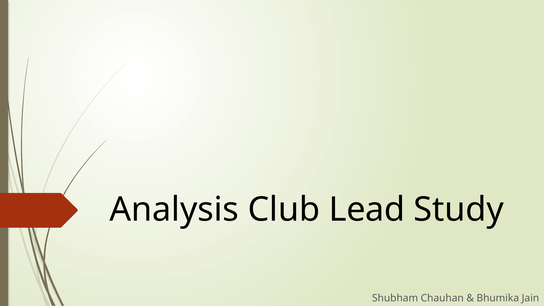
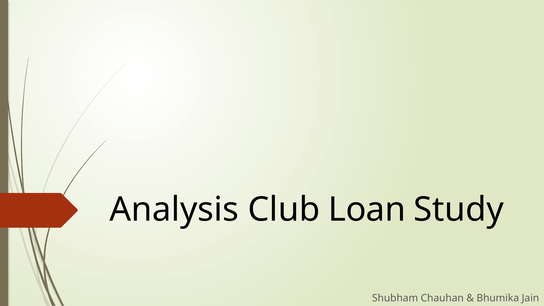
Lead: Lead -> Loan (367, 210)
